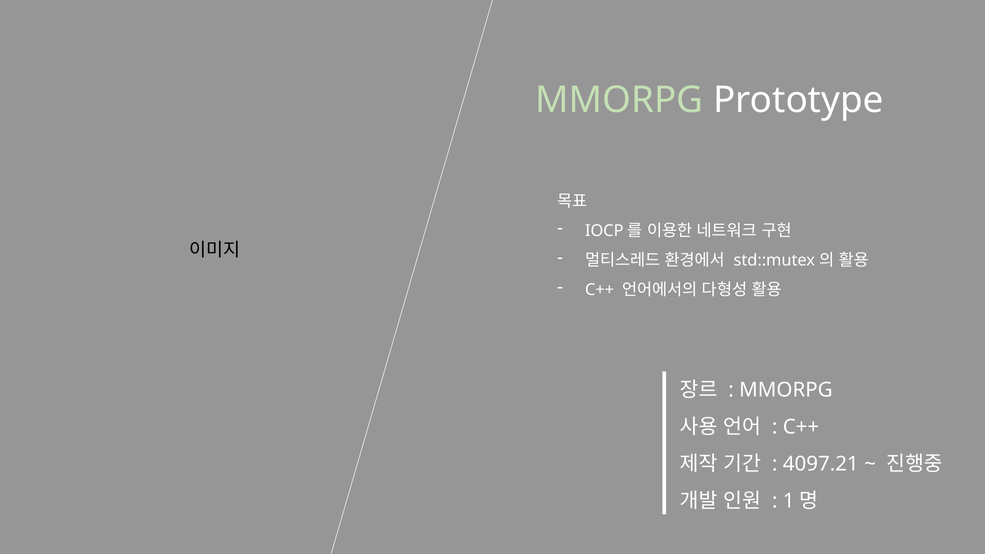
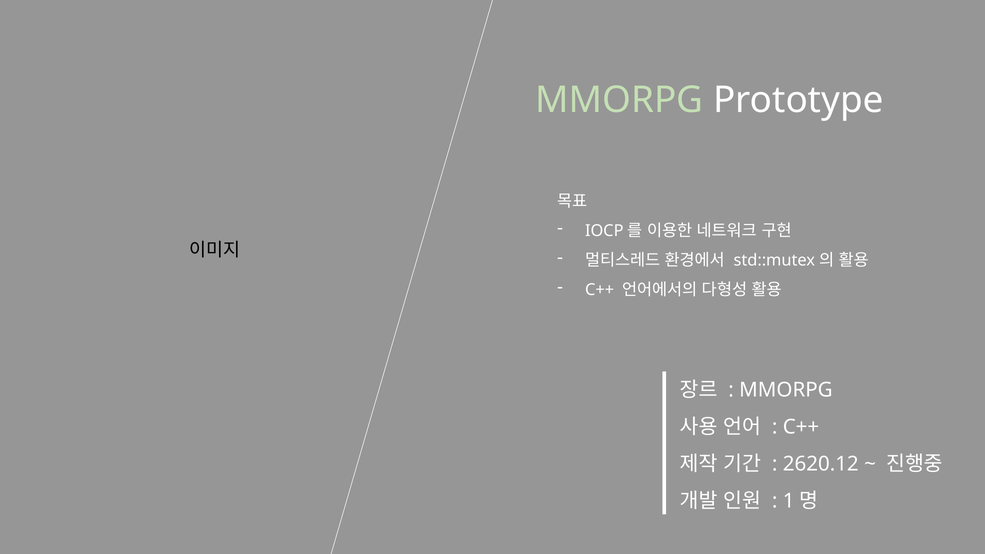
4097.21: 4097.21 -> 2620.12 (821, 464)
